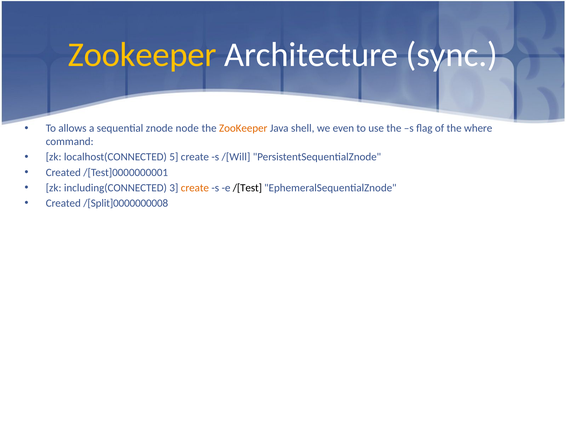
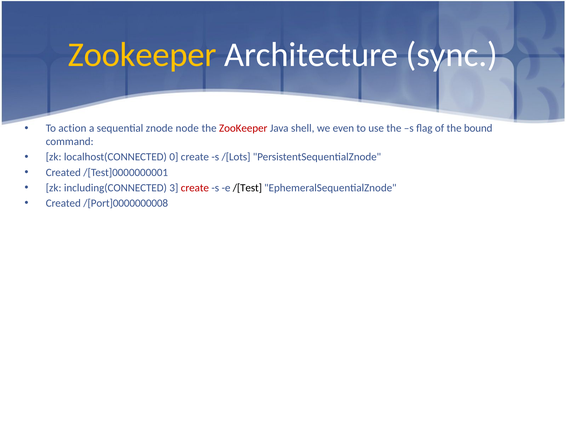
allows: allows -> action (72, 128)
ZooKeeper colour: orange -> red (243, 128)
where: where -> bound (478, 128)
5: 5 -> 0 (174, 157)
/[Will: /[Will -> /[Lots (236, 157)
create colour: orange -> red (195, 188)
/[Split]0000000008: /[Split]0000000008 -> /[Port]0000000008 (126, 203)
